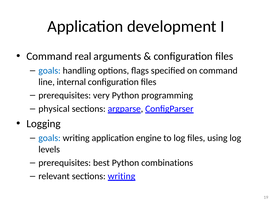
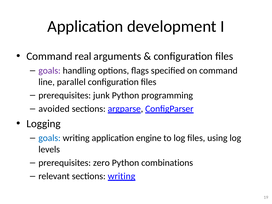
goals colour: blue -> purple (50, 71)
internal: internal -> parallel (71, 82)
very: very -> junk (101, 95)
physical: physical -> avoided (54, 109)
best: best -> zero (101, 163)
